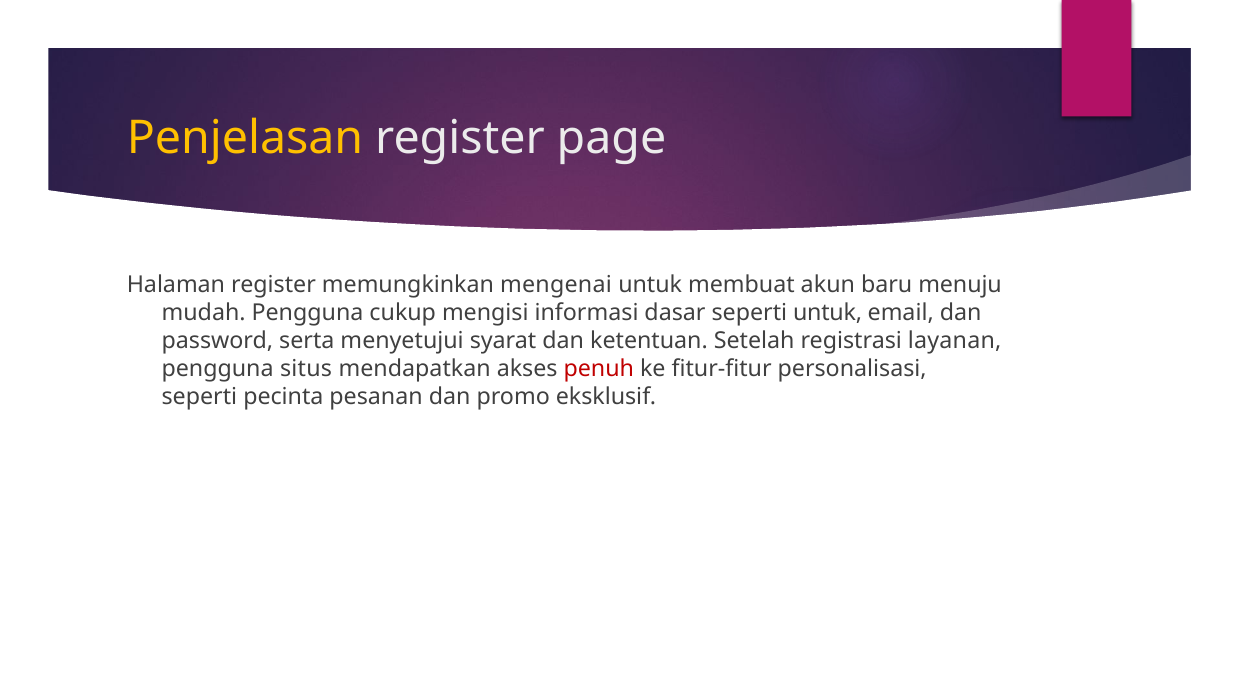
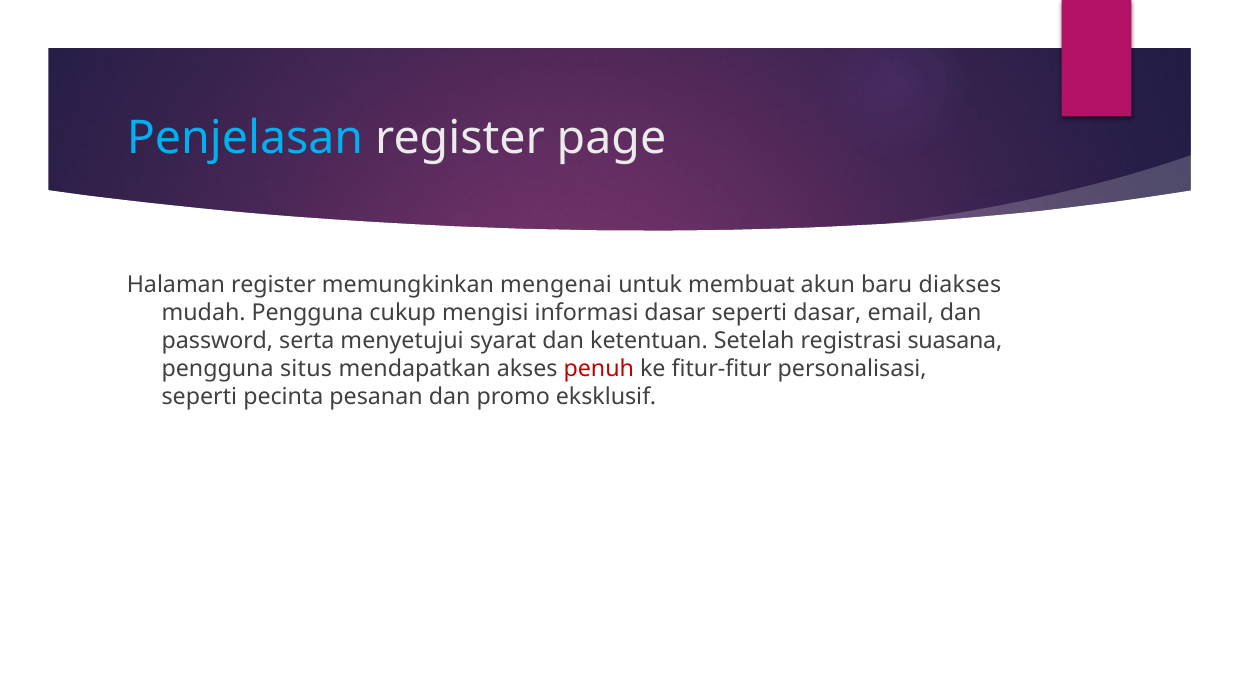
Penjelasan colour: yellow -> light blue (245, 138)
menuju: menuju -> diakses (960, 285)
seperti untuk: untuk -> dasar (827, 313)
layanan: layanan -> suasana (955, 341)
